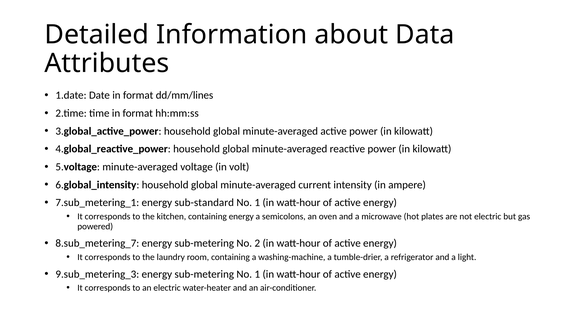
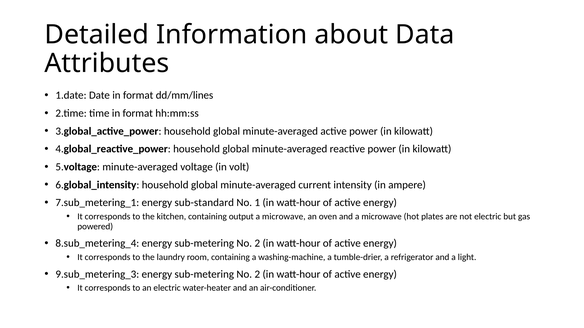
containing energy: energy -> output (241, 217)
semicolons: semicolons -> microwave (284, 217)
8.sub_metering_7: 8.sub_metering_7 -> 8.sub_metering_4 (97, 244)
1: 1 -> 2 (257, 274)
